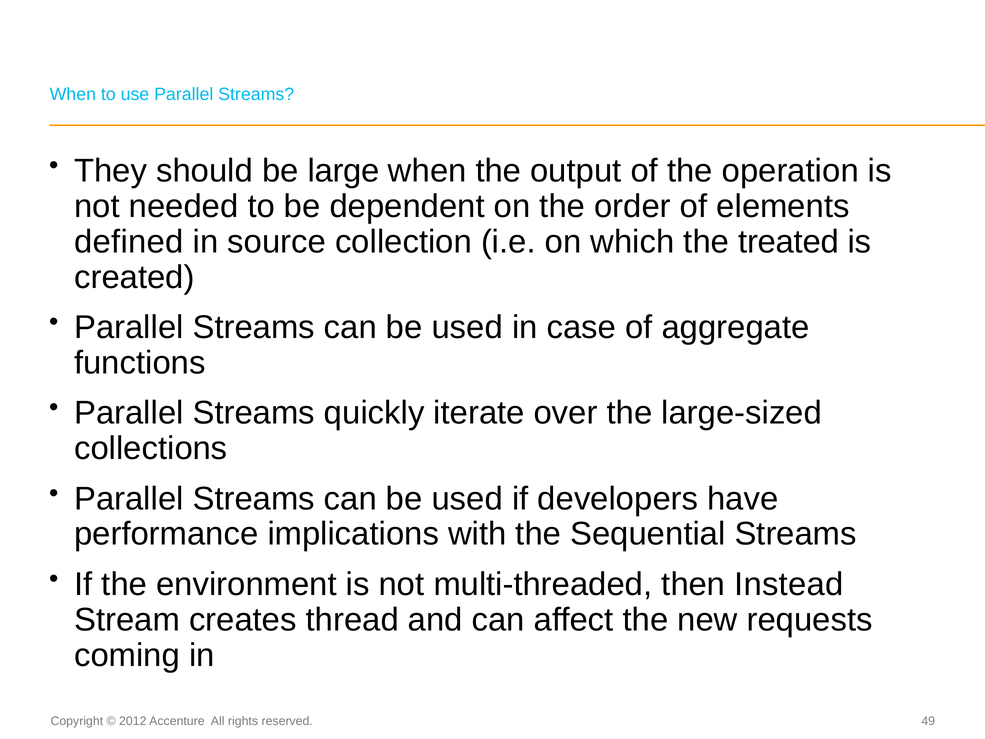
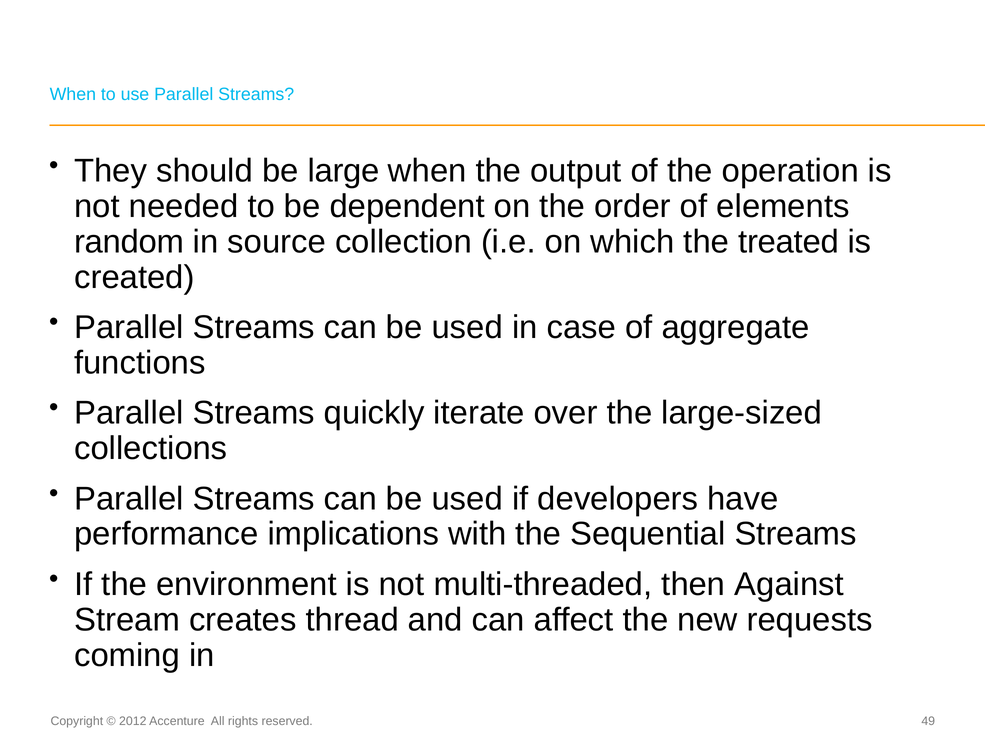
defined: defined -> random (129, 242)
Instead: Instead -> Against (789, 584)
